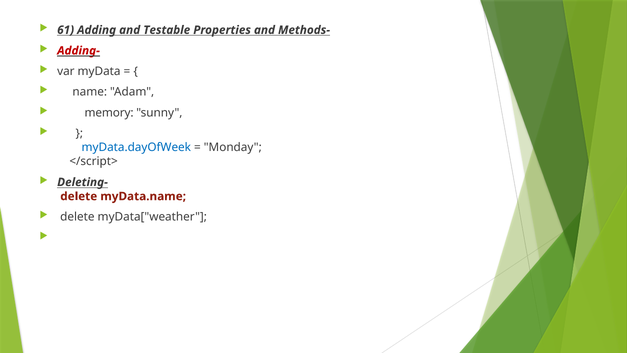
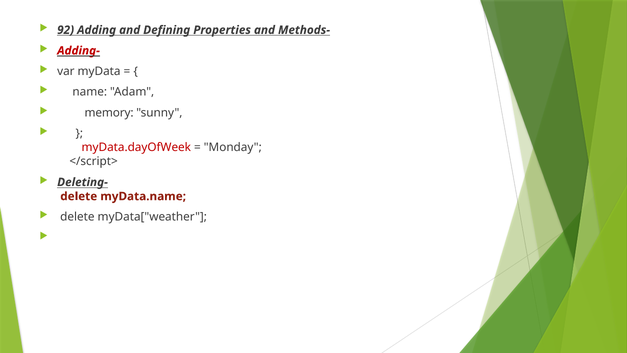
61: 61 -> 92 (66, 30)
Testable: Testable -> Defining (167, 30)
myData.dayOfWeek colour: blue -> red (136, 147)
